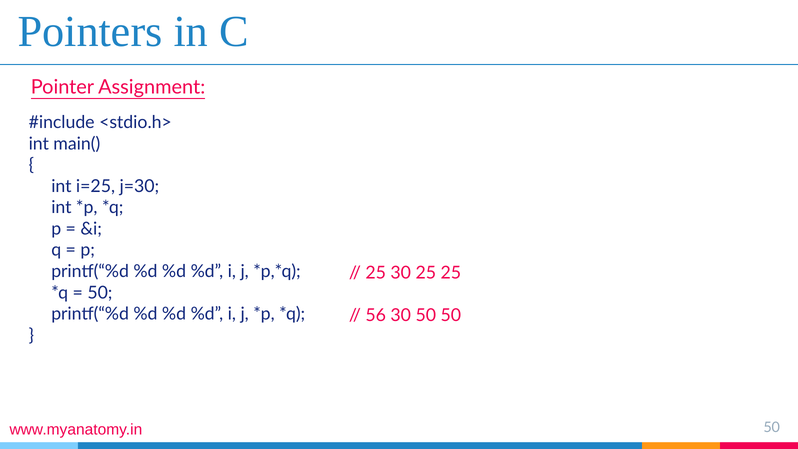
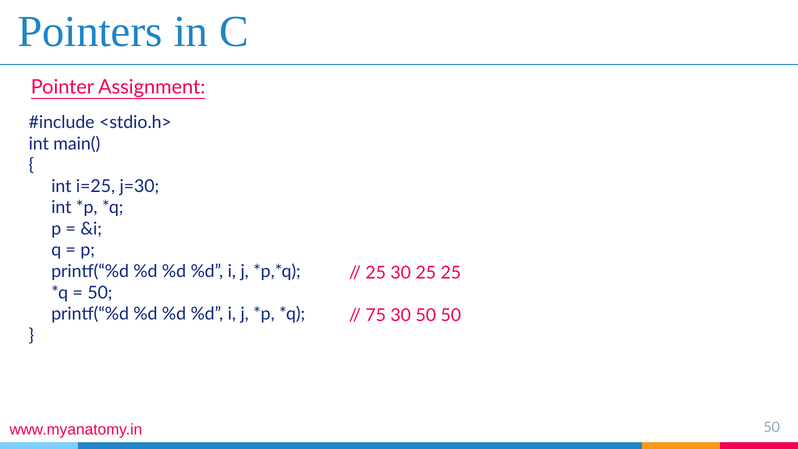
56: 56 -> 75 (376, 315)
